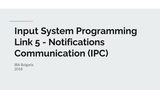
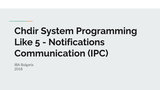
Input: Input -> Chdir (26, 31)
Link: Link -> Like (24, 42)
